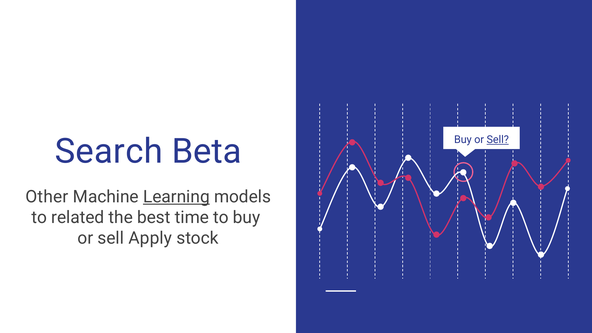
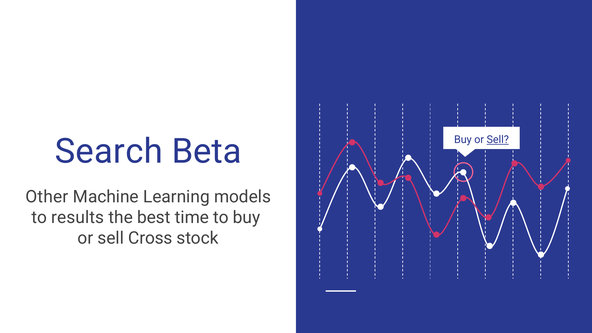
Learning underline: present -> none (176, 197)
related: related -> results (78, 217)
Apply: Apply -> Cross (150, 238)
